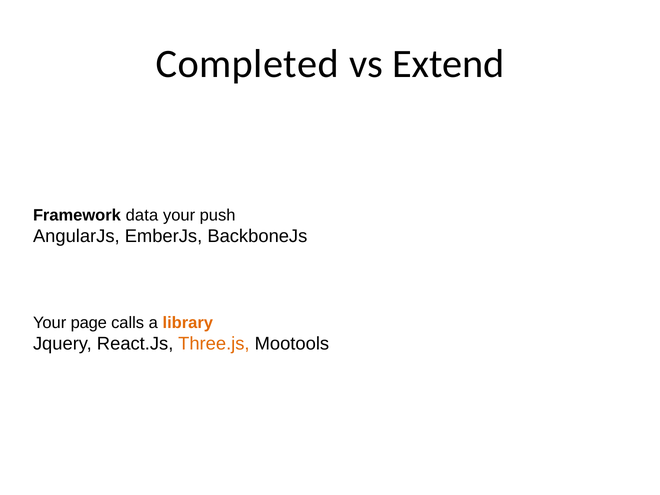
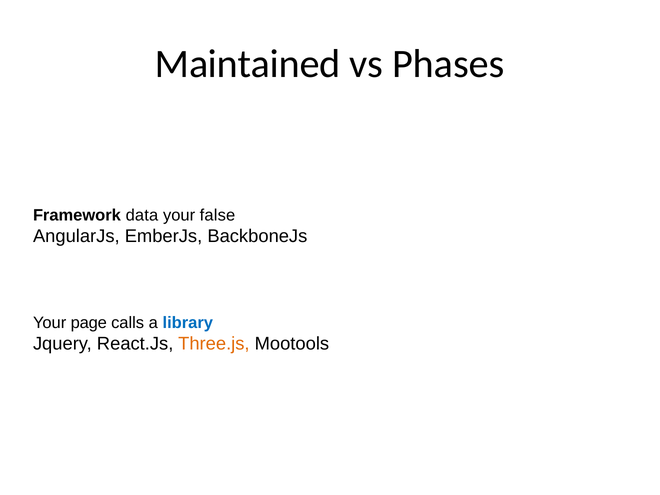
Completed: Completed -> Maintained (248, 64)
Extend: Extend -> Phases (448, 64)
push: push -> false (217, 215)
library colour: orange -> blue (188, 323)
